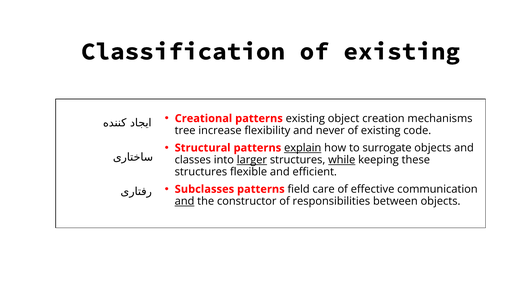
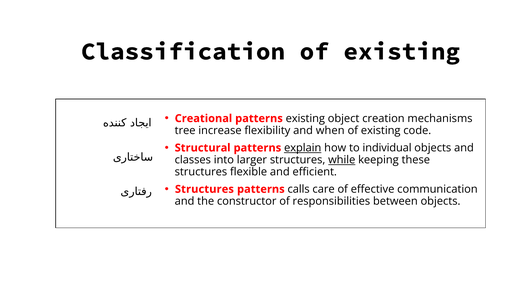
never: never -> when (330, 130)
surrogate: surrogate -> individual (387, 148)
larger underline: present -> none (252, 160)
Subclasses: Subclasses -> Structures (204, 189)
field: field -> calls (299, 189)
and underline: present -> none (185, 201)
